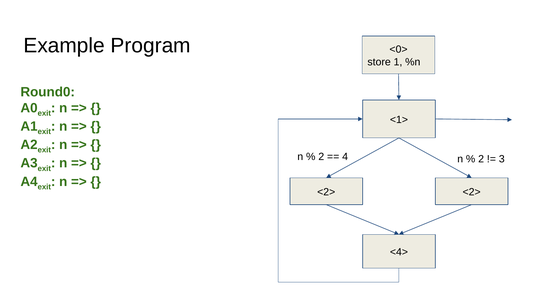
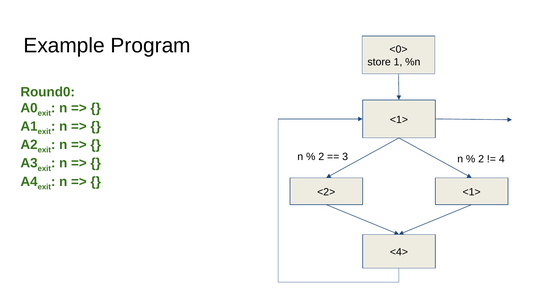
4: 4 -> 3 (345, 157)
3: 3 -> 4 (502, 159)
<2>: <2> -> <1> (472, 192)
